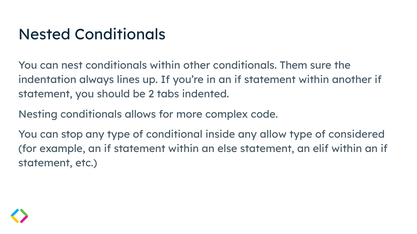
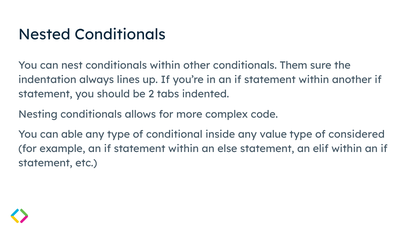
stop: stop -> able (72, 135)
allow: allow -> value (273, 135)
